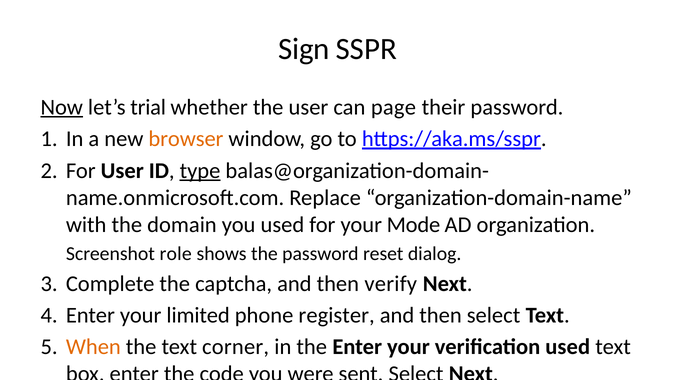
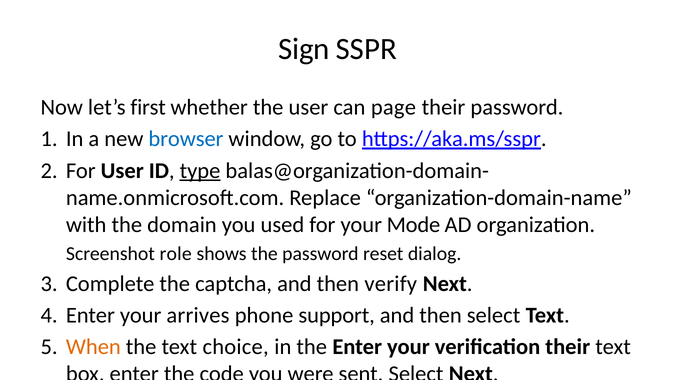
Now underline: present -> none (62, 107)
trial: trial -> first (148, 107)
browser colour: orange -> blue (186, 139)
limited: limited -> arrives (198, 315)
register: register -> support (337, 315)
corner: corner -> choice (236, 347)
verification used: used -> their (568, 347)
